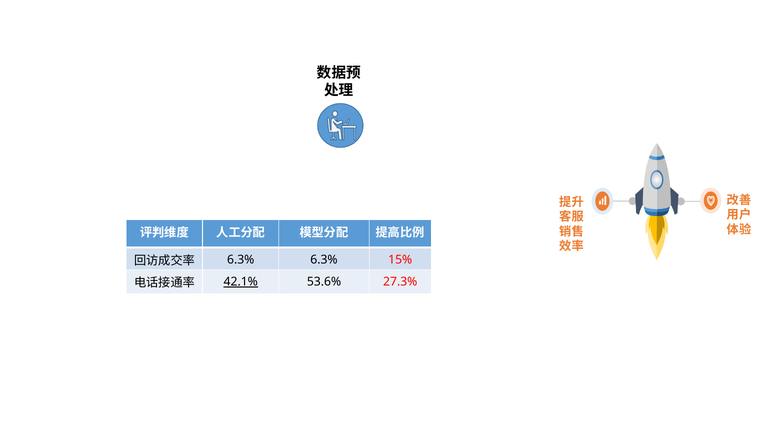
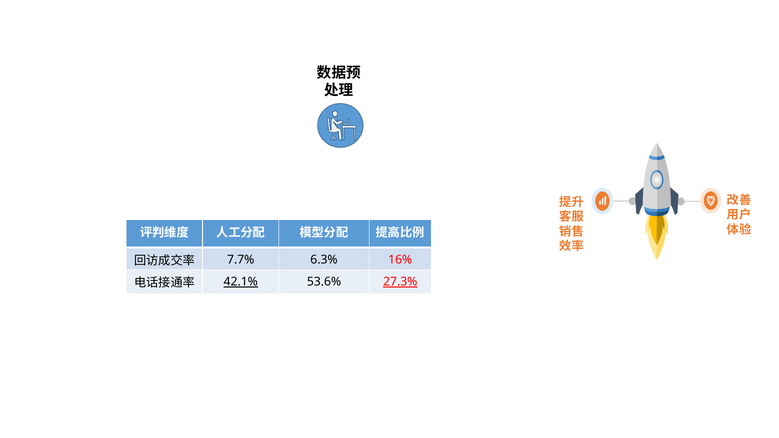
6.3%: 6.3% -> 7.7% (241, 260)
15%: 15% -> 16% (400, 260)
27.3% underline: none -> present (400, 282)
